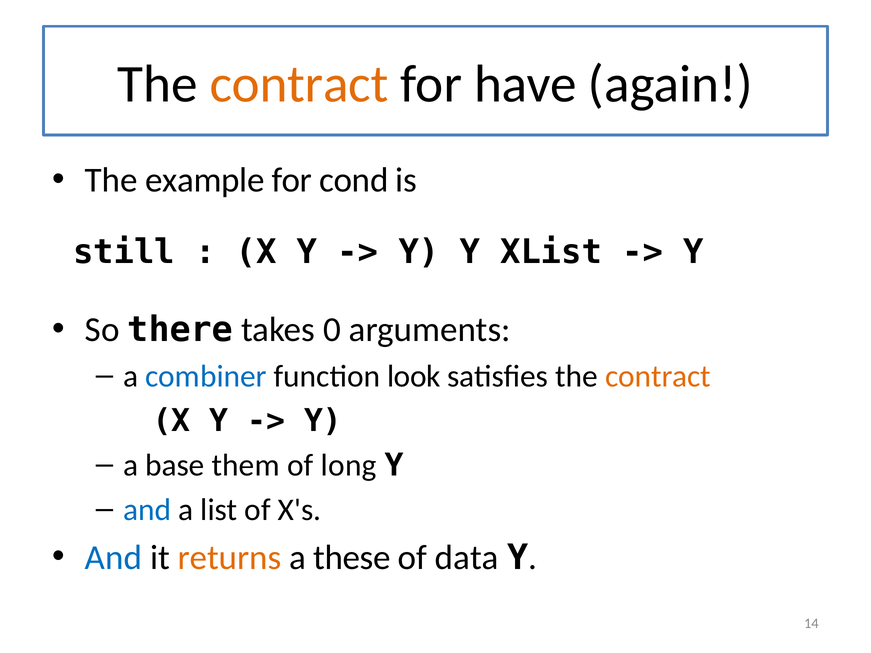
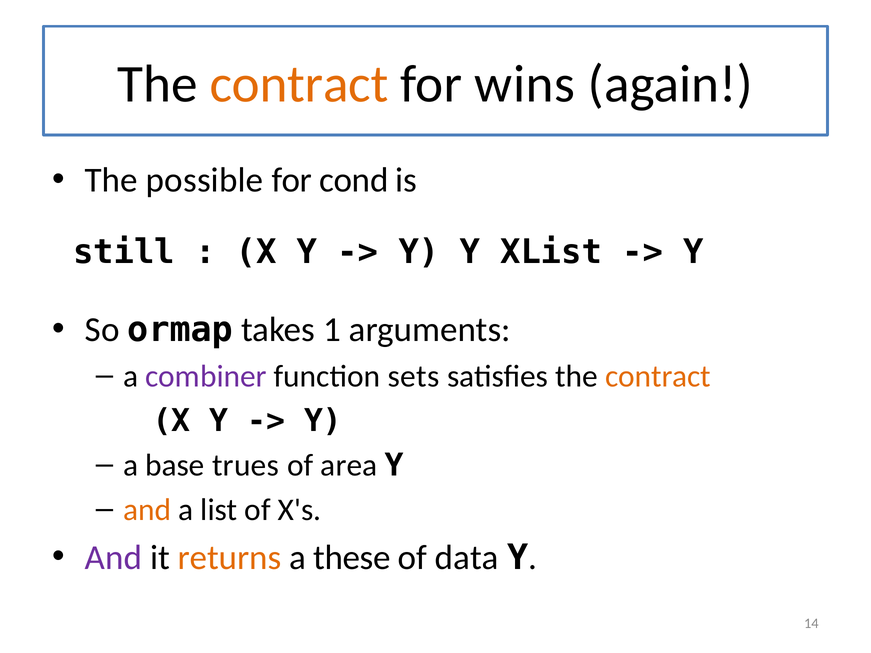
have: have -> wins (525, 84)
example: example -> possible (205, 180)
there: there -> ormap (180, 330)
0: 0 -> 1 (332, 330)
combiner colour: blue -> purple (206, 376)
look: look -> sets (414, 376)
them: them -> trues (246, 465)
long: long -> area (349, 465)
and colour: blue -> orange (147, 510)
And colour: blue -> purple (114, 558)
